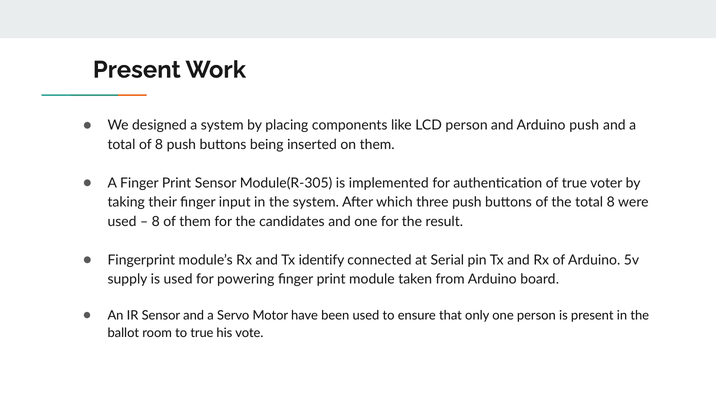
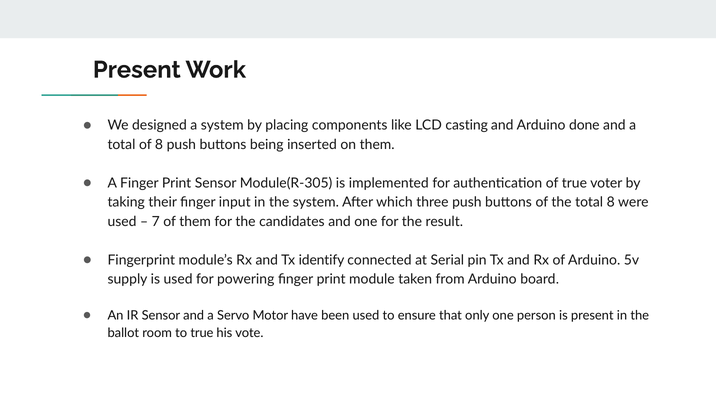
LCD person: person -> casting (467, 125)
Arduino push: push -> done (584, 125)
8: 8 -> 7 (156, 221)
